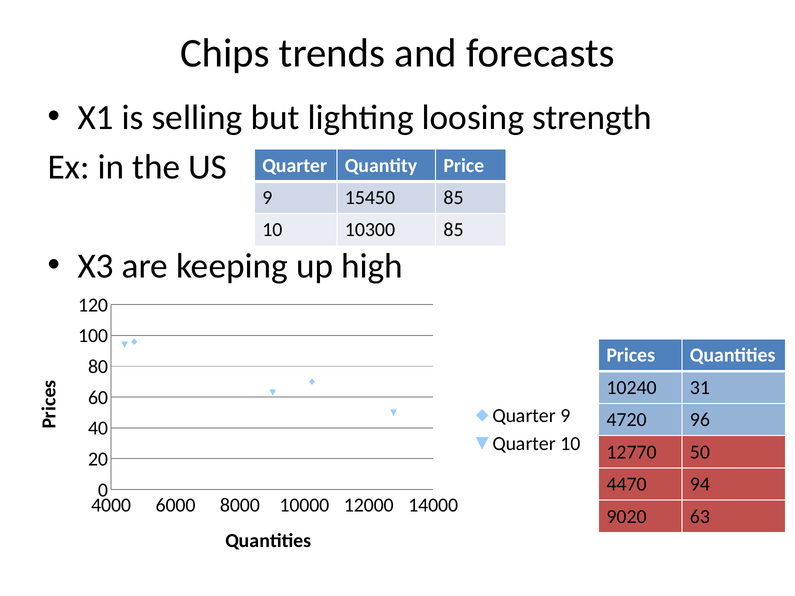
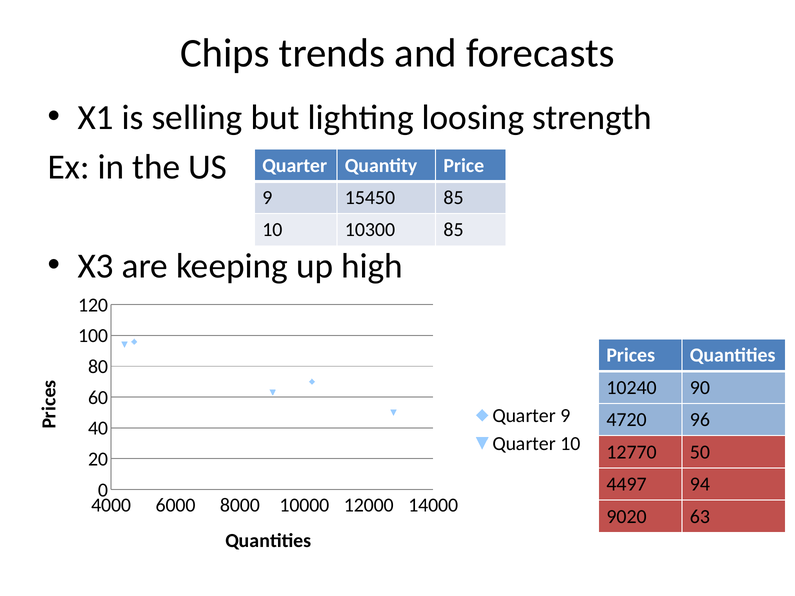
31: 31 -> 90 (700, 388)
4470: 4470 -> 4497 (627, 484)
